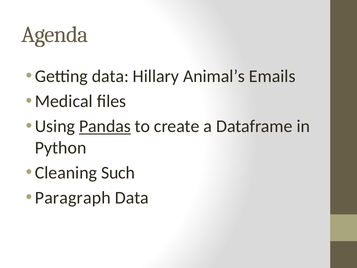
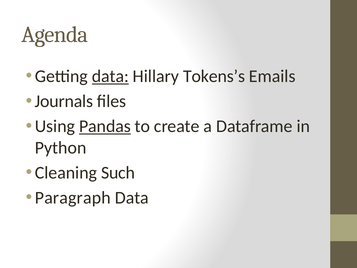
data underline: none -> present (110, 76)
Animal’s: Animal’s -> Tokens’s (214, 76)
Medical: Medical -> Journals (64, 101)
